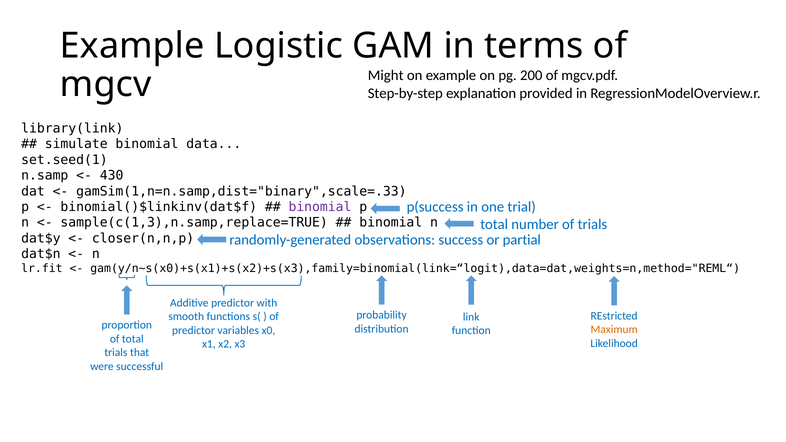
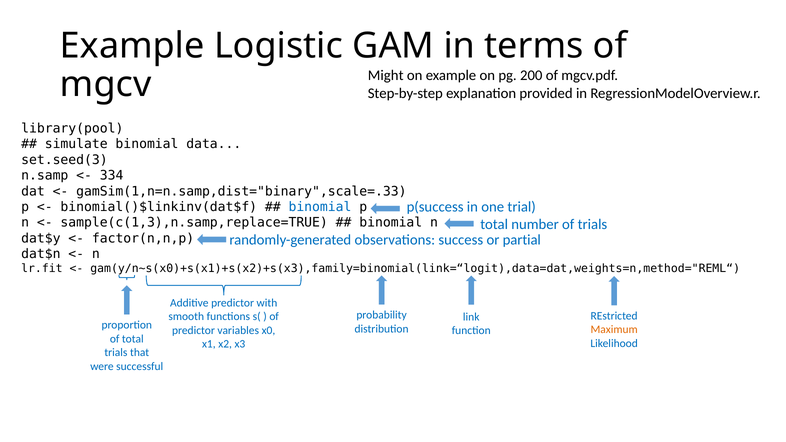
library(link: library(link -> library(pool (72, 128)
set.seed(1: set.seed(1 -> set.seed(3 (64, 160)
430: 430 -> 334 (112, 176)
binomial colour: purple -> blue (320, 207)
closer(n,n,p: closer(n,n,p -> factor(n,n,p (143, 238)
